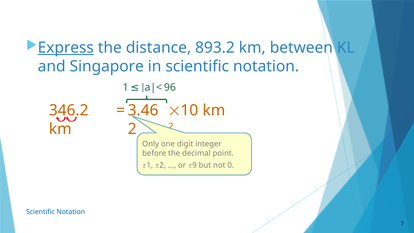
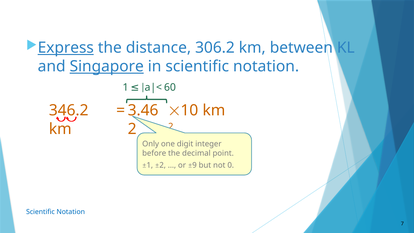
893.2: 893.2 -> 306.2 (215, 48)
Singapore underline: none -> present (107, 66)
96: 96 -> 60 (170, 87)
